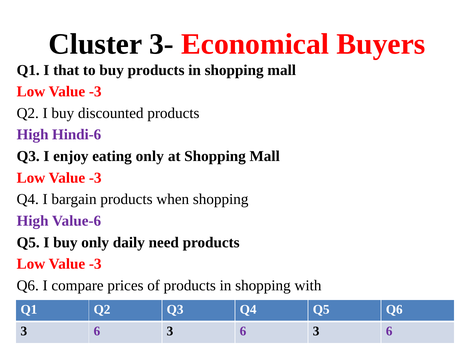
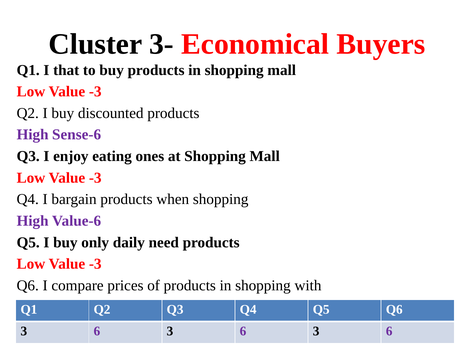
Hindi-6: Hindi-6 -> Sense-6 (77, 135)
eating only: only -> ones (150, 156)
